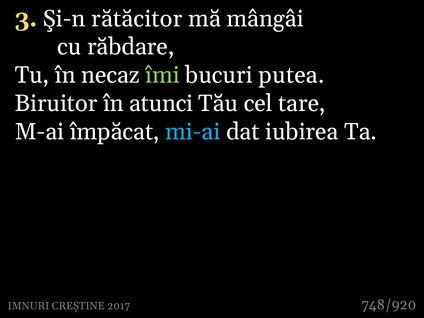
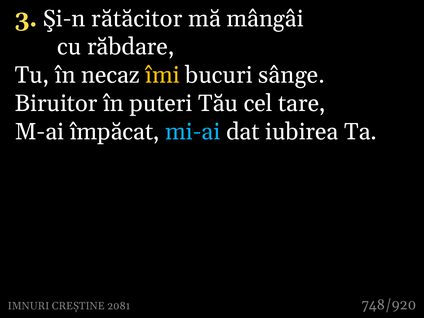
îmi colour: light green -> yellow (162, 75)
putea: putea -> sânge (292, 75)
atunci: atunci -> puteri (161, 103)
2017: 2017 -> 2081 (119, 306)
